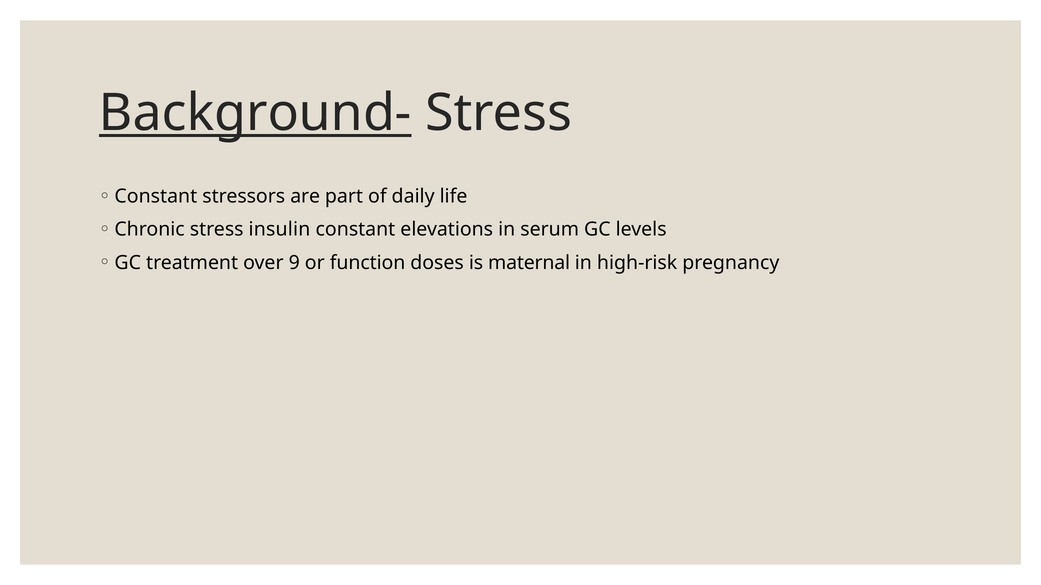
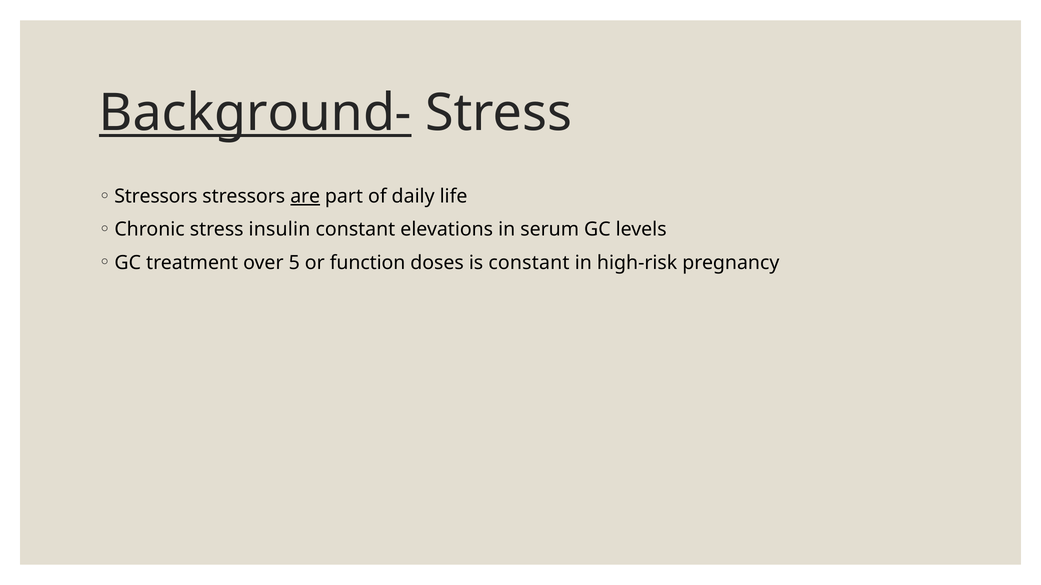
Constant: Constant -> Stressors (156, 197)
are underline: none -> present (305, 197)
9: 9 -> 5 (294, 263)
is maternal: maternal -> constant (529, 263)
